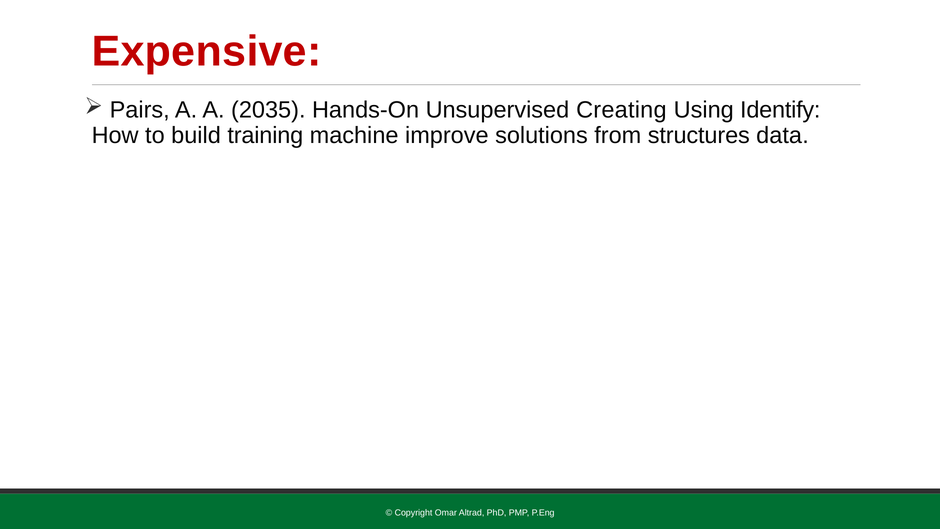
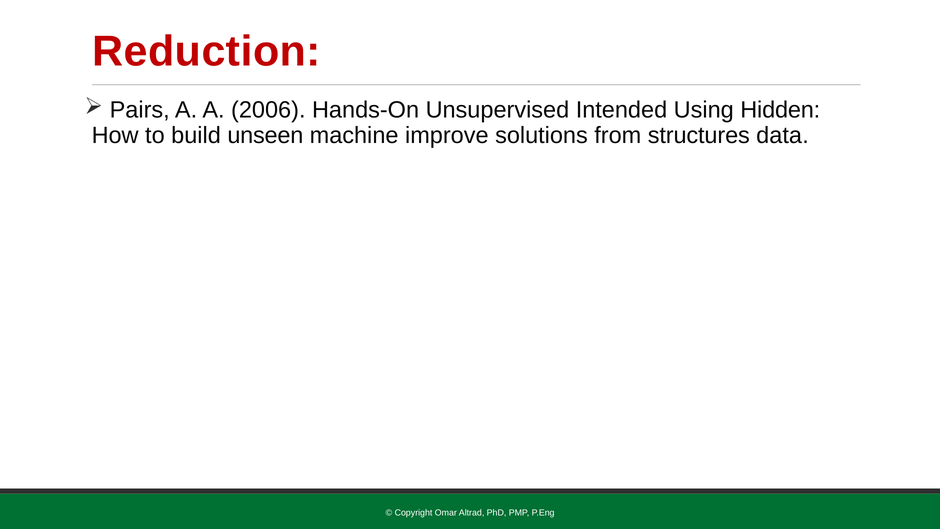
Expensive: Expensive -> Reduction (207, 51)
2035: 2035 -> 2006 (268, 110)
Creating: Creating -> Intended (621, 110)
Identify: Identify -> Hidden (780, 110)
training: training -> unseen (265, 136)
